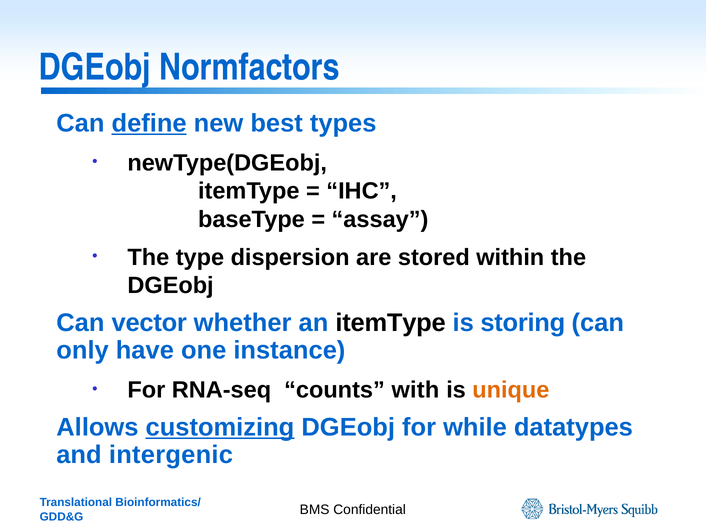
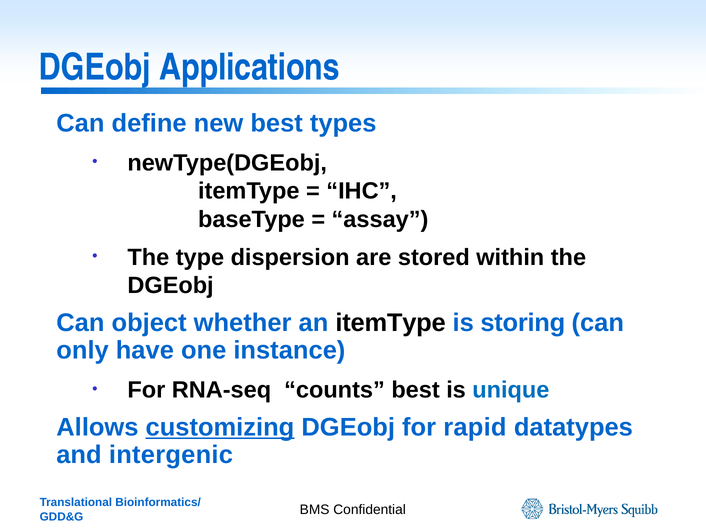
Normfactors: Normfactors -> Applications (250, 68)
define underline: present -> none (149, 123)
vector: vector -> object (149, 323)
counts with: with -> best (416, 390)
unique colour: orange -> blue (511, 390)
while: while -> rapid (475, 428)
